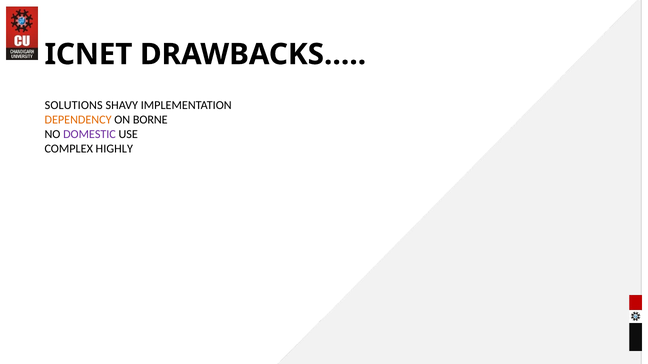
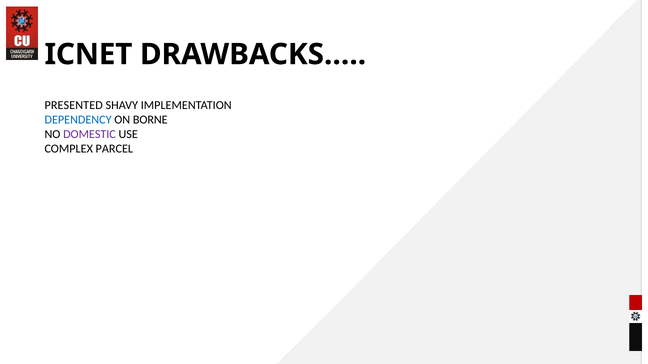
SOLUTIONS: SOLUTIONS -> PRESENTED (74, 105)
DEPENDENCY colour: orange -> blue (78, 120)
HIGHLY: HIGHLY -> PARCEL (114, 149)
